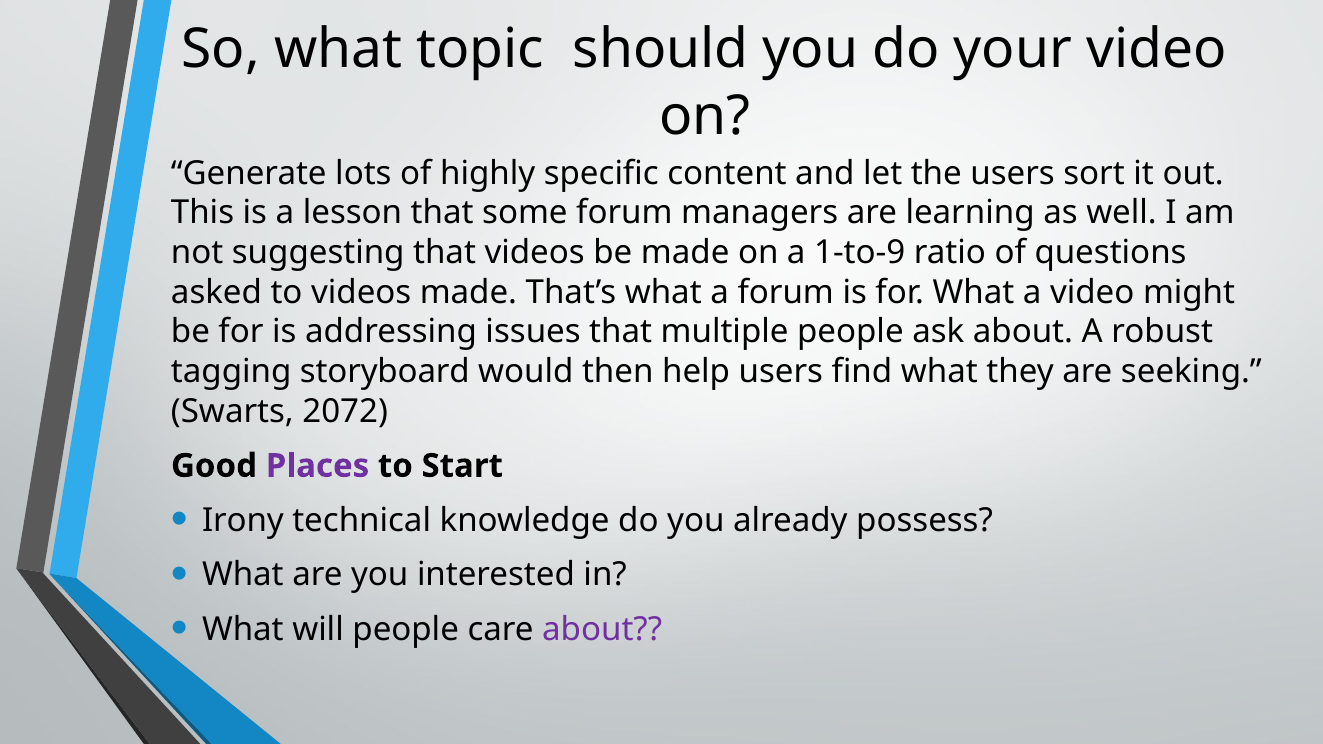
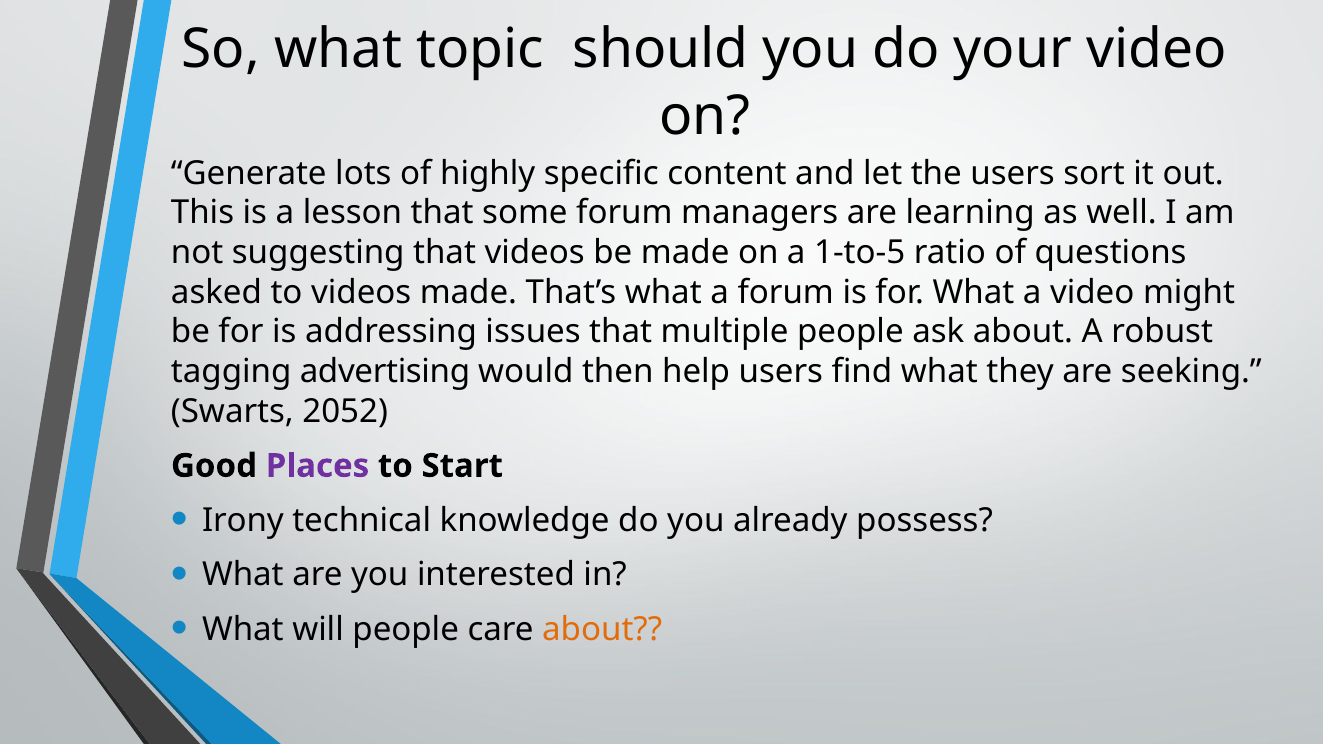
1-to-9: 1-to-9 -> 1-to-5 (860, 253)
storyboard: storyboard -> advertising (385, 372)
2072: 2072 -> 2052 (345, 411)
about colour: purple -> orange (602, 630)
